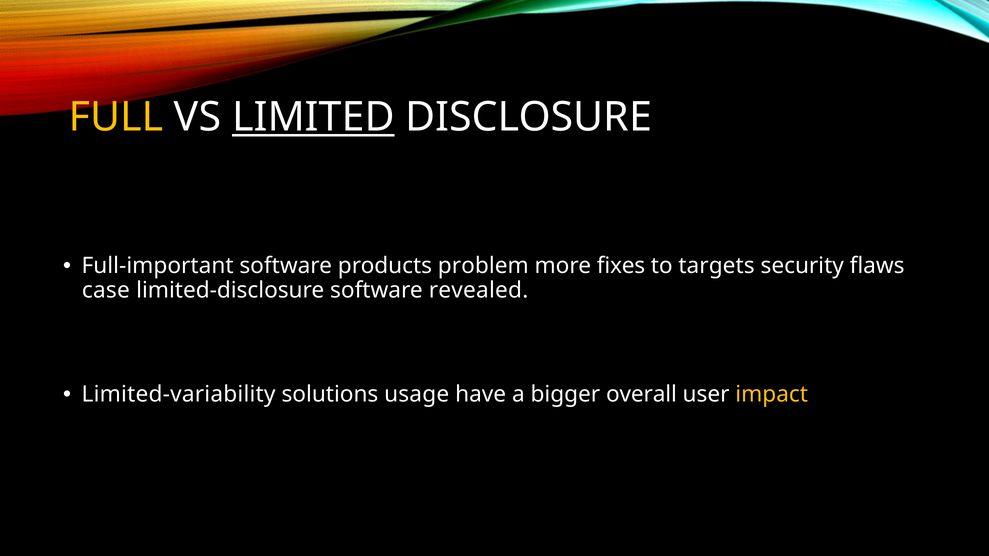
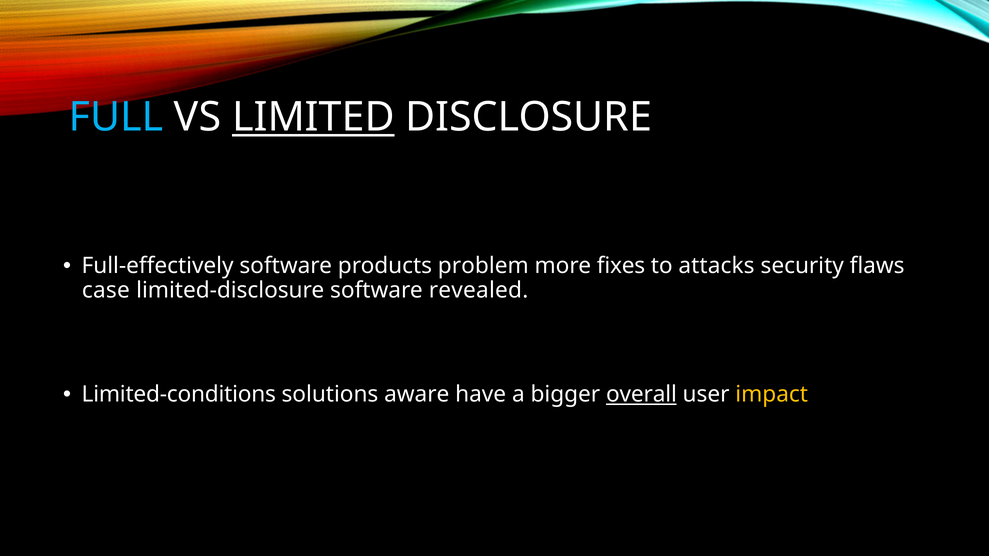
FULL colour: yellow -> light blue (116, 117)
Full-important: Full-important -> Full-effectively (158, 266)
targets: targets -> attacks (716, 266)
Limited-variability: Limited-variability -> Limited-conditions (179, 395)
usage: usage -> aware (417, 395)
overall underline: none -> present (641, 395)
